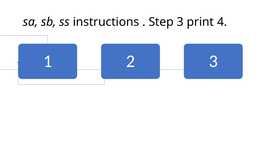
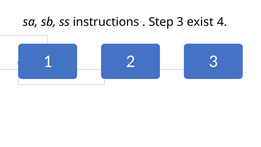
print: print -> exist (200, 22)
